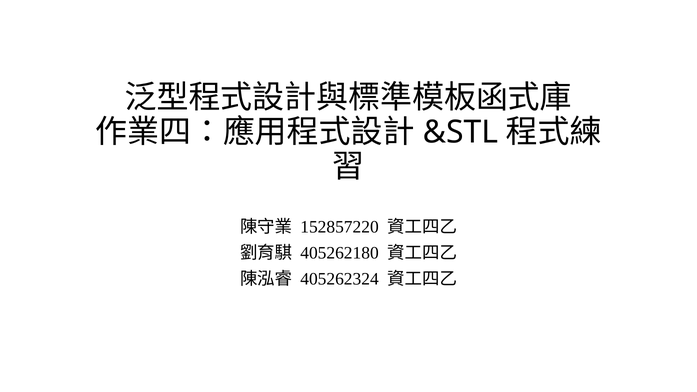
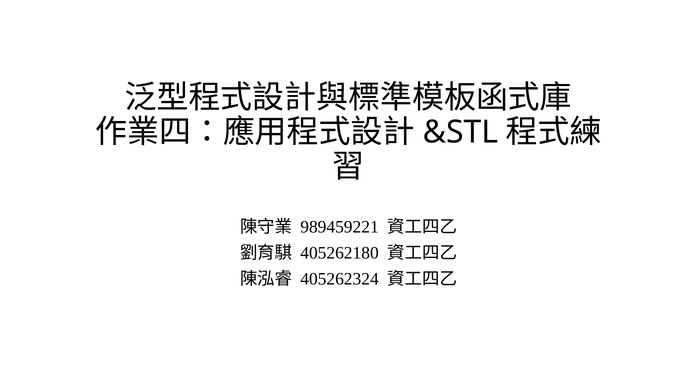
152857220: 152857220 -> 989459221 (340, 227)
